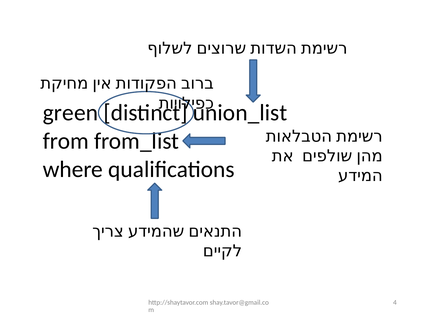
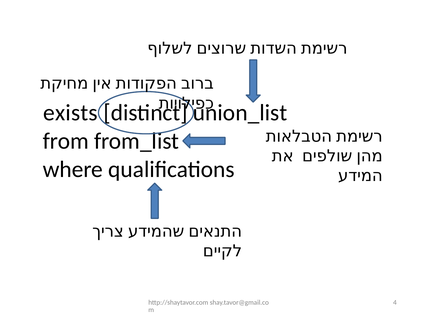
green: green -> exists (70, 113)
